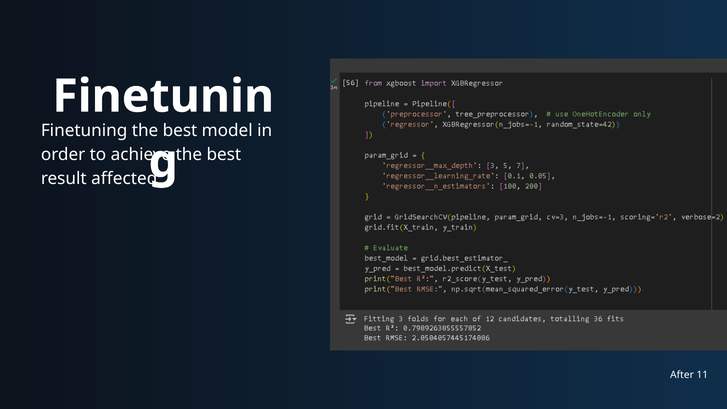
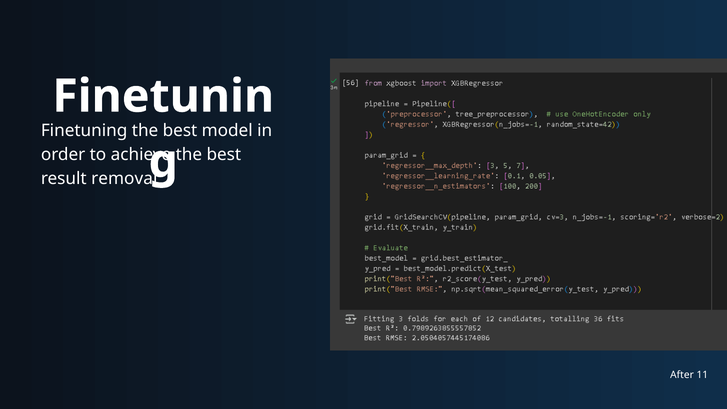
affected: affected -> removal (124, 179)
